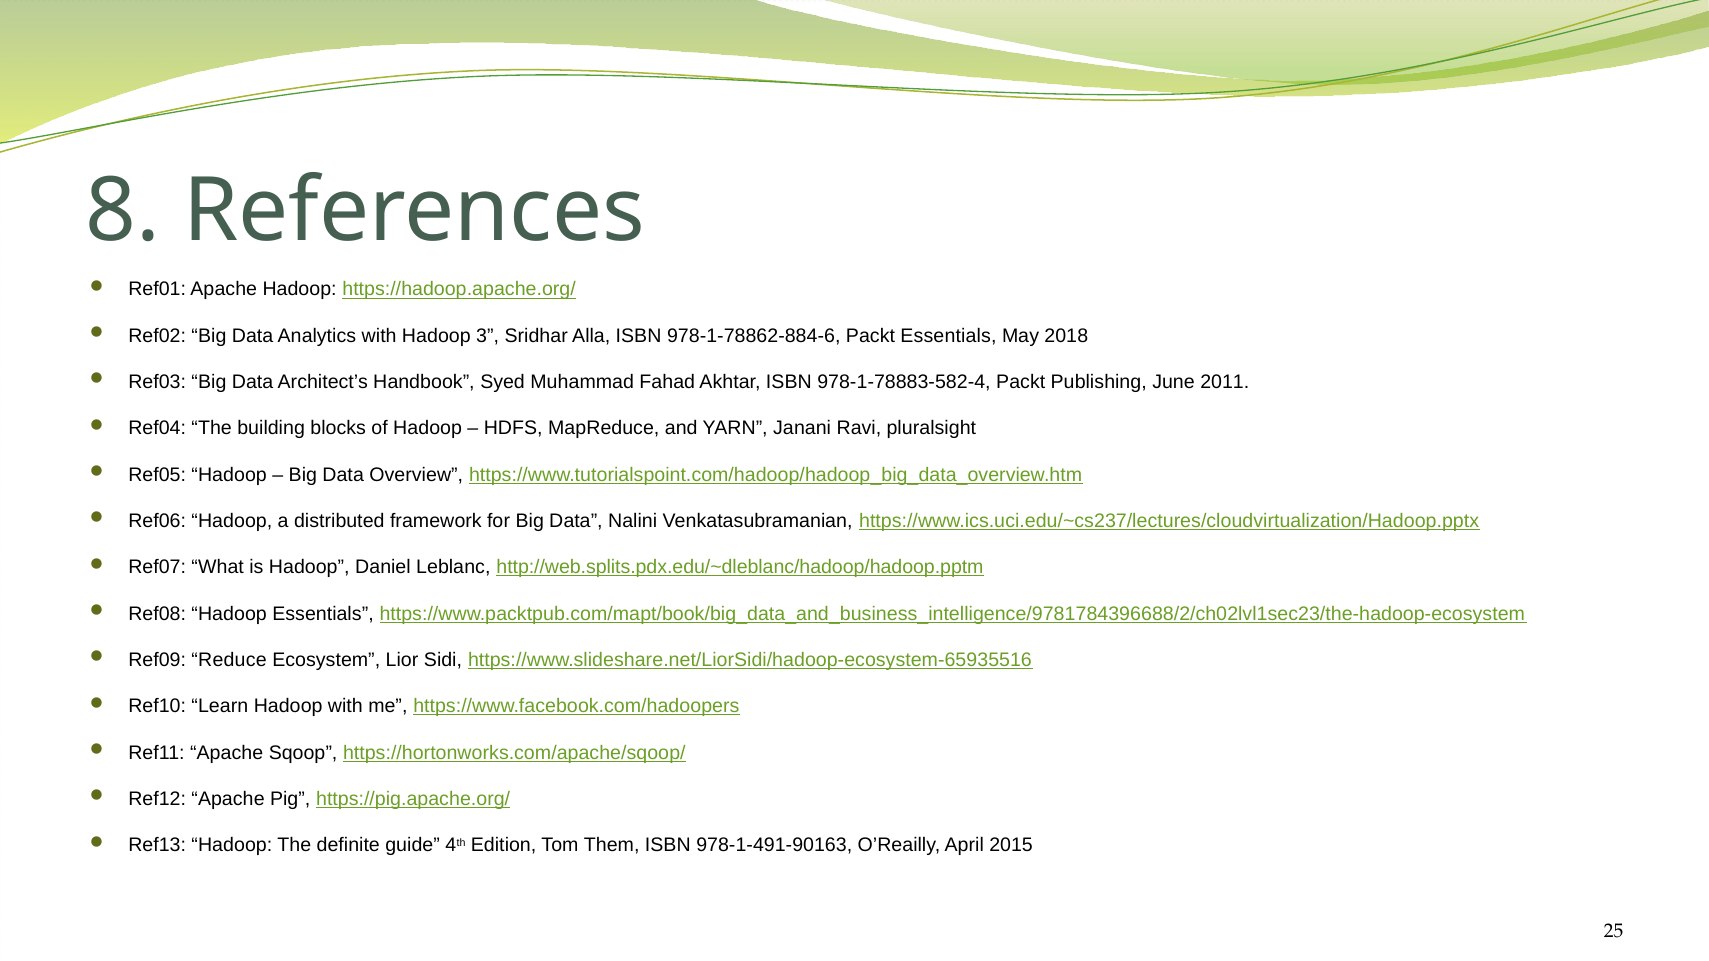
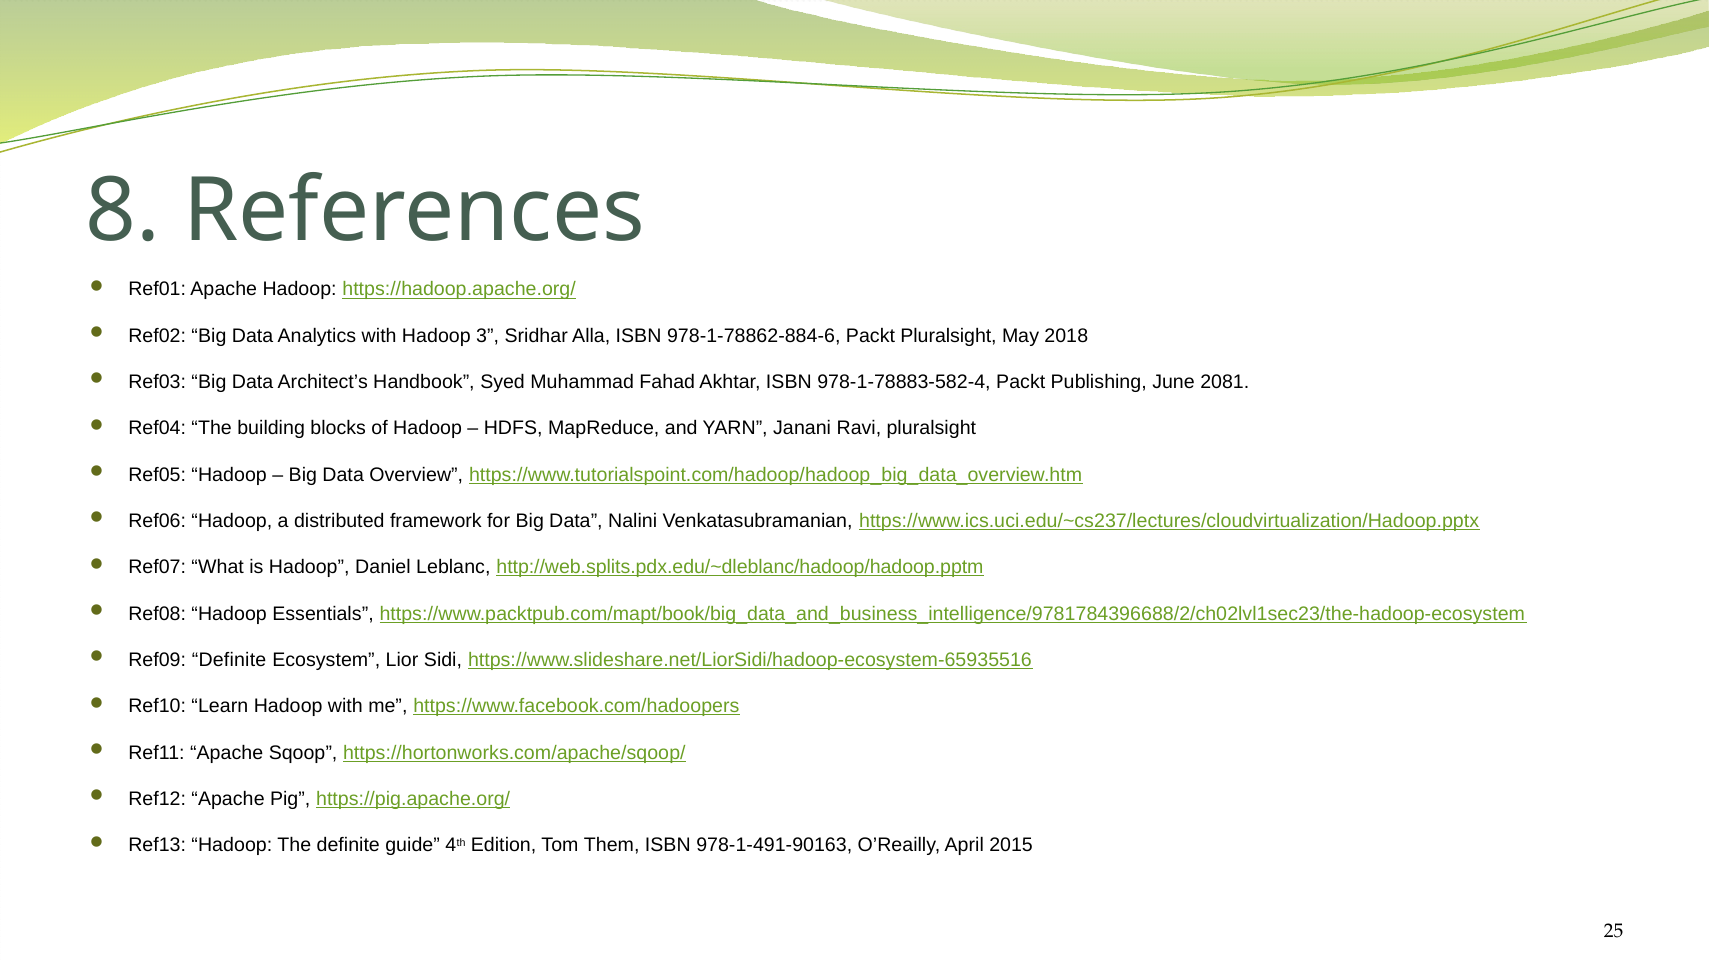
Packt Essentials: Essentials -> Pluralsight (949, 336)
2011: 2011 -> 2081 (1225, 382)
Ref09 Reduce: Reduce -> Definite (229, 660)
